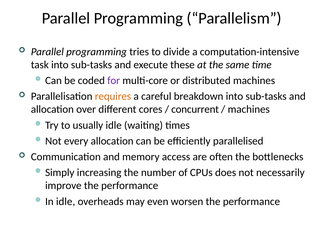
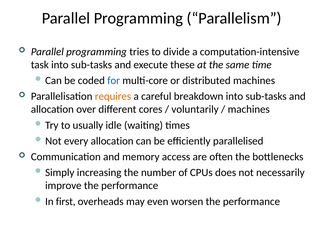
for colour: purple -> blue (114, 80)
concurrent: concurrent -> voluntarily (195, 109)
In idle: idle -> first (66, 201)
